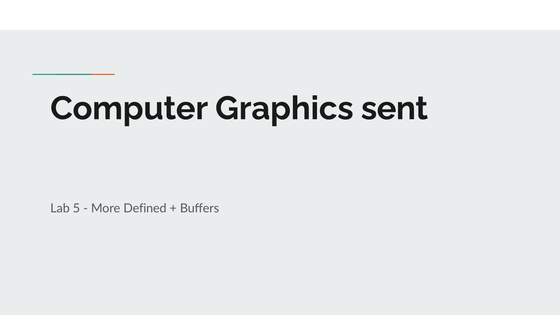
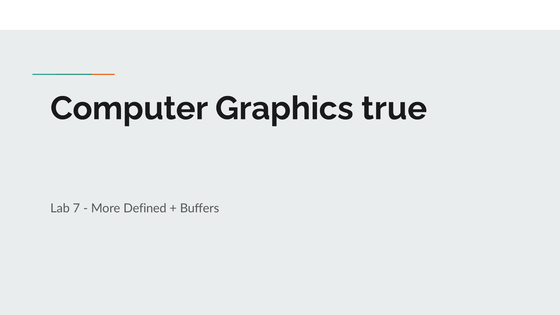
sent: sent -> true (394, 108)
5: 5 -> 7 (76, 208)
